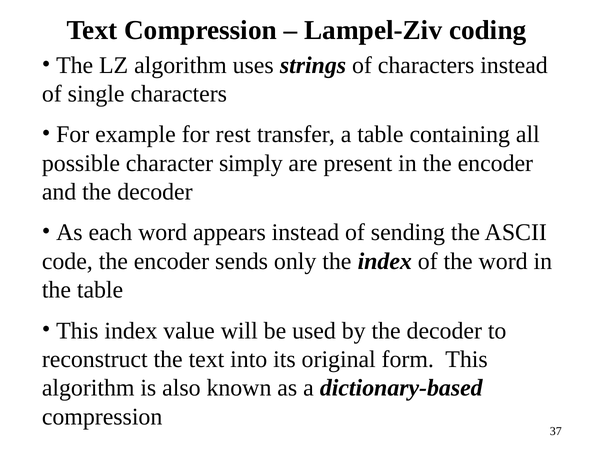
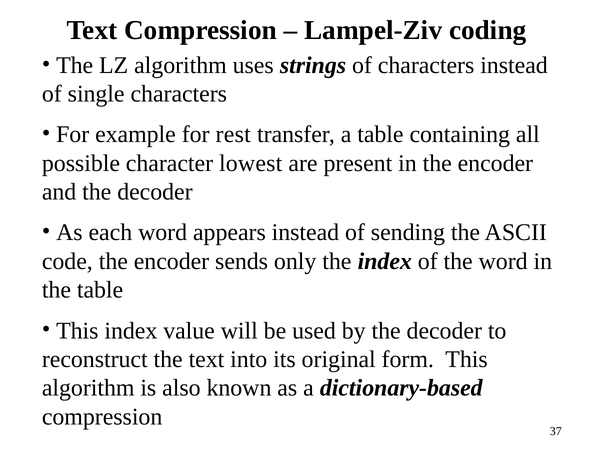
simply: simply -> lowest (251, 163)
